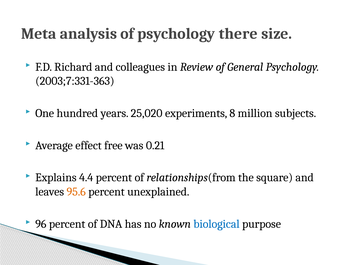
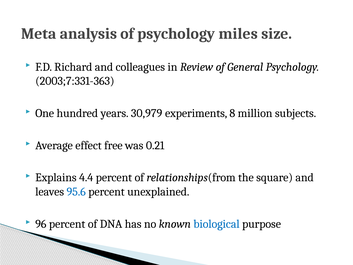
there: there -> miles (238, 34)
25,020: 25,020 -> 30,979 (147, 113)
95.6 colour: orange -> blue (76, 192)
